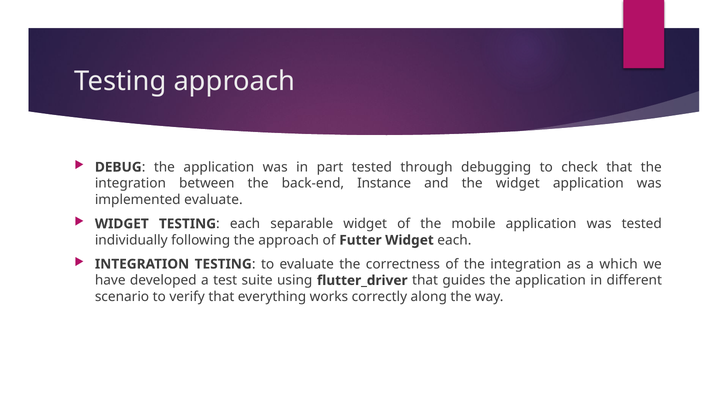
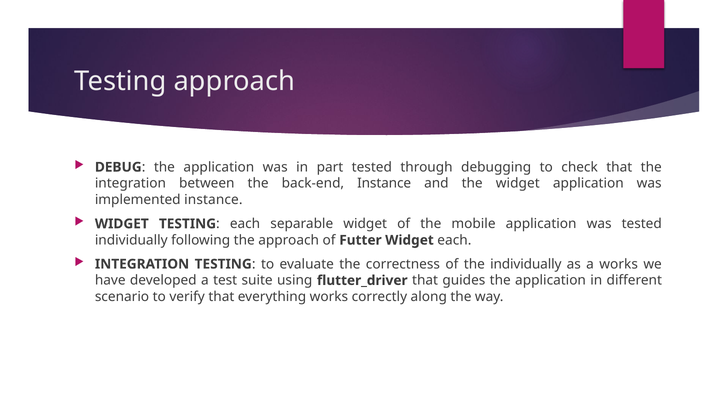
implemented evaluate: evaluate -> instance (213, 200)
of the integration: integration -> individually (526, 264)
a which: which -> works (619, 264)
